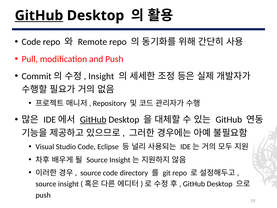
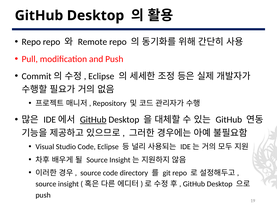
GitHub underline: present -> none (39, 16)
Code: Code -> Repo (31, 42)
Insight: Insight -> Eclipse (101, 76)
